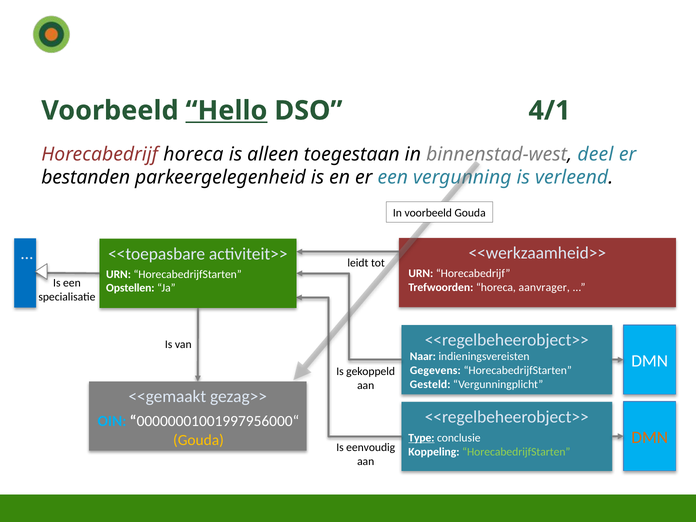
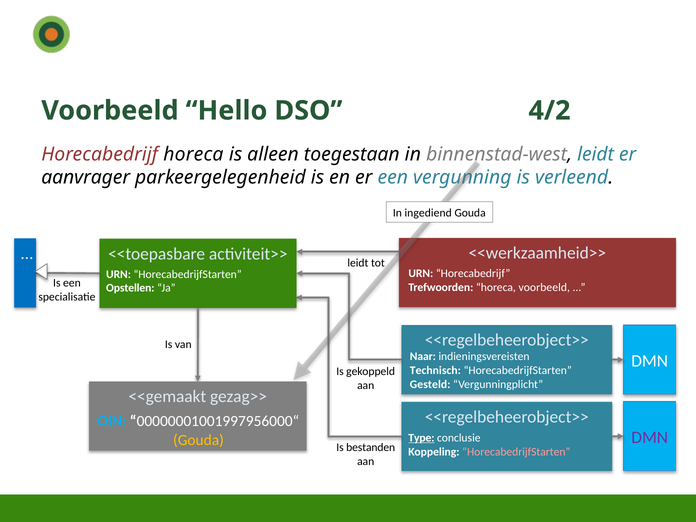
Hello underline: present -> none (226, 111)
4/1: 4/1 -> 4/2 (550, 111)
deel: deel -> leidt (596, 154)
bestanden: bestanden -> aanvrager (86, 178)
In voorbeeld: voorbeeld -> ingediend (428, 213)
aanvrager: aanvrager -> voorbeeld (544, 287)
Gegevens: Gegevens -> Technisch (435, 371)
DMN colour: orange -> purple (650, 437)
eenvoudig: eenvoudig -> bestanden (371, 448)
HorecabedrijfStarten colour: light green -> pink (516, 452)
